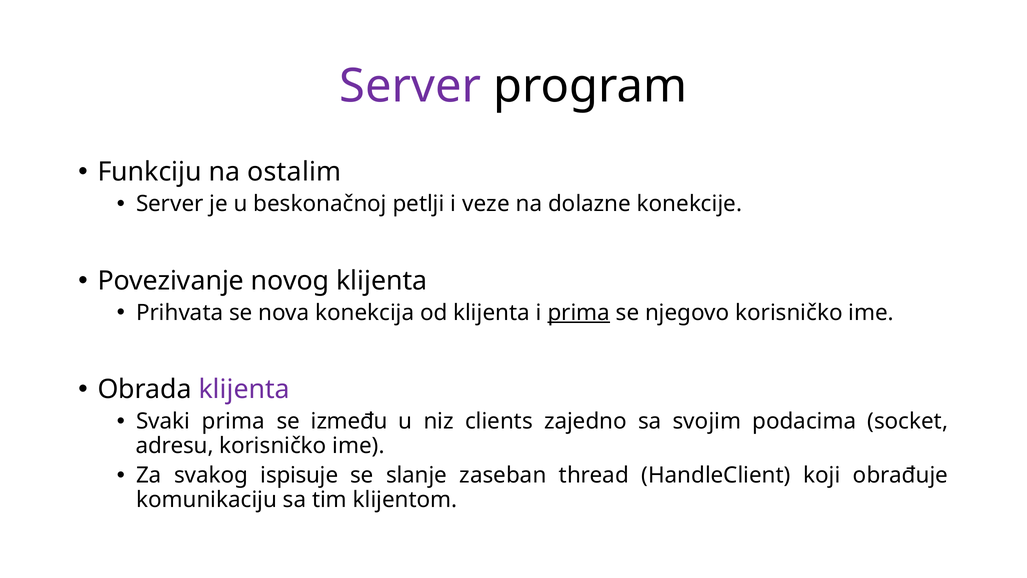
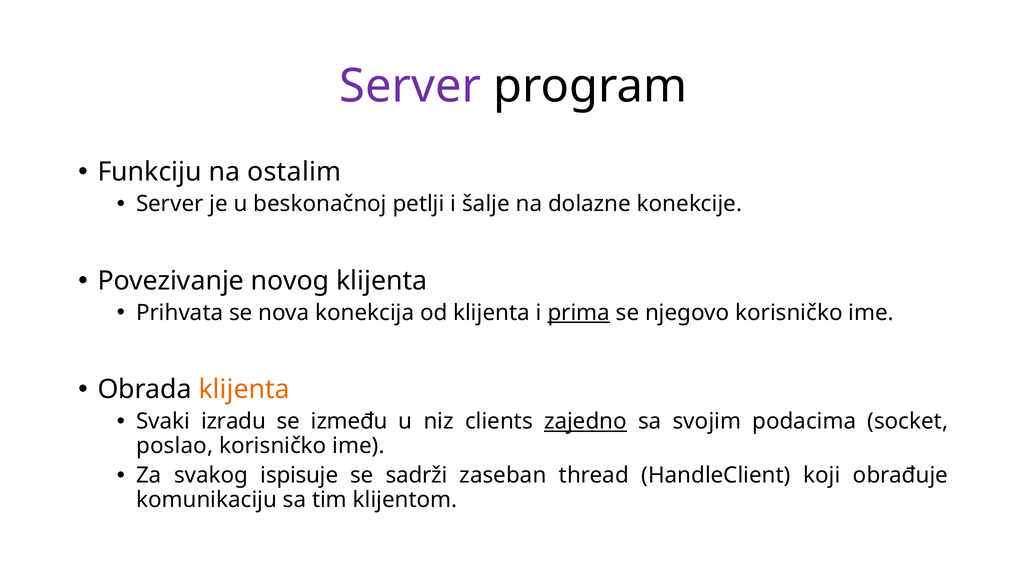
veze: veze -> šalje (486, 204)
klijenta colour: purple -> orange (244, 389)
Svaki prima: prima -> izradu (233, 421)
zajedno underline: none -> present (585, 421)
adresu: adresu -> poslao (175, 446)
slanje: slanje -> sadrži (417, 475)
